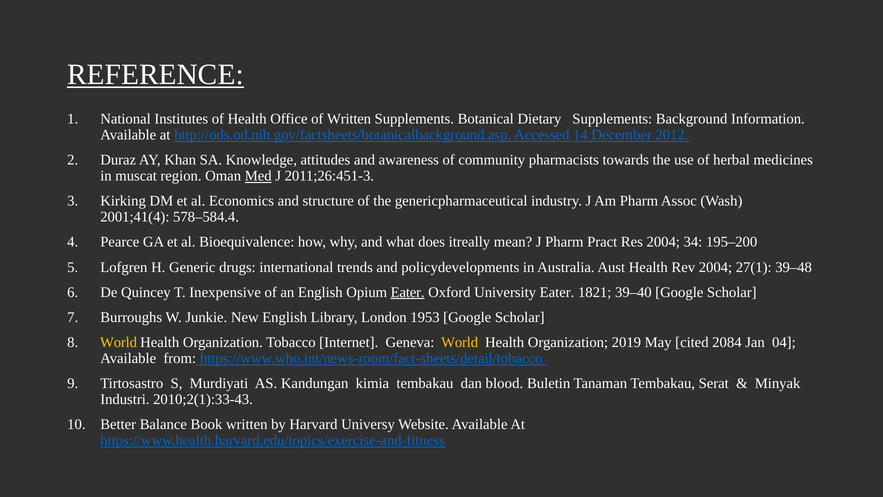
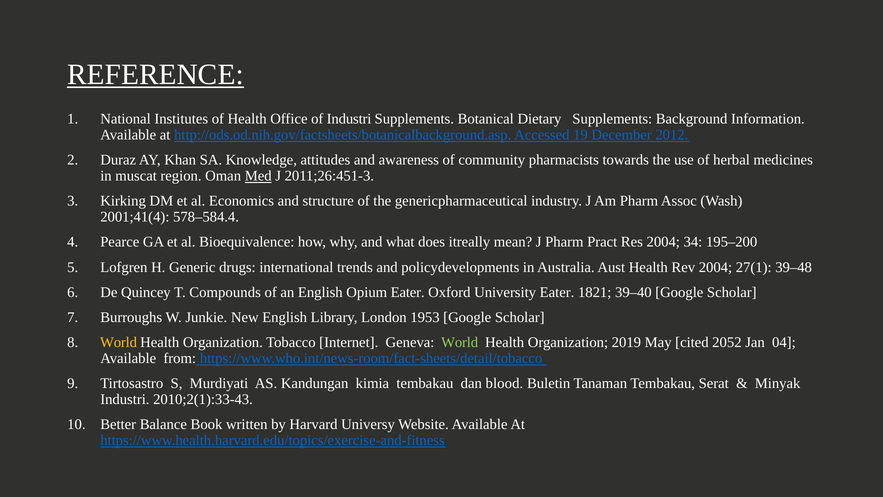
of Written: Written -> Industri (349, 119)
14: 14 -> 19 (581, 135)
Inexpensive: Inexpensive -> Compounds (225, 292)
Eater underline: present -> none (408, 292)
World colour: yellow -> light green (460, 342)
2084: 2084 -> 2052 (727, 342)
